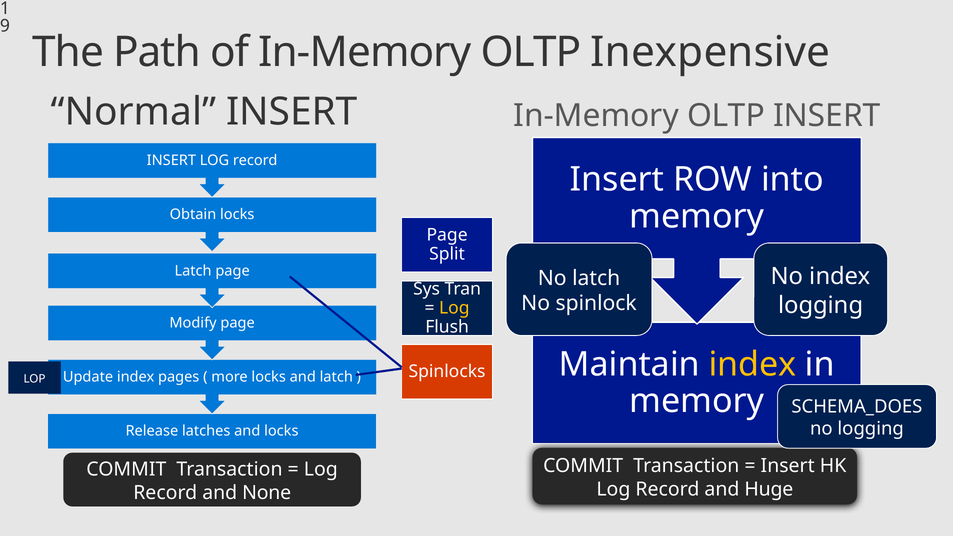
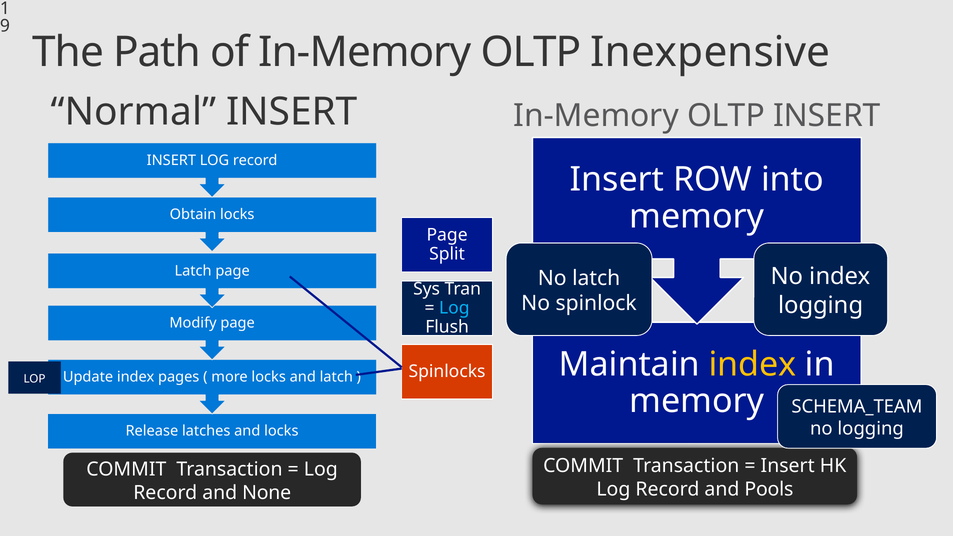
Log colour: yellow -> light blue (454, 308)
SCHEMA_DOES: SCHEMA_DOES -> SCHEMA_TEAM (857, 407)
Huge: Huge -> Pools (769, 489)
